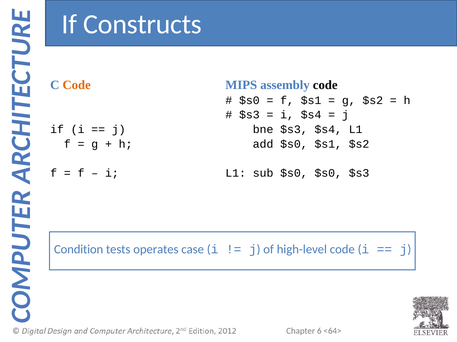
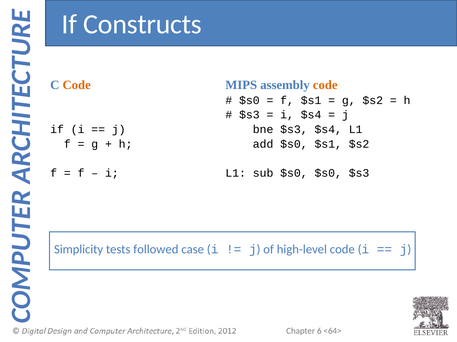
code colour: black -> orange (325, 85)
Condition: Condition -> Simplicity (79, 250)
operates: operates -> followed (156, 250)
